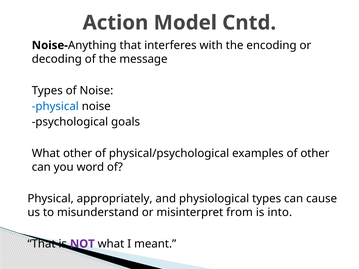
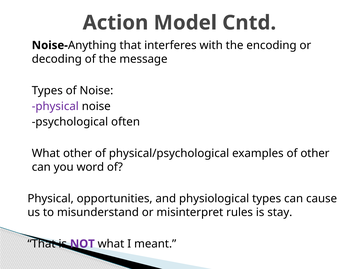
physical colour: blue -> purple (55, 106)
goals: goals -> often (126, 122)
appropriately: appropriately -> opportunities (115, 199)
from: from -> rules (240, 213)
into: into -> stay (280, 213)
